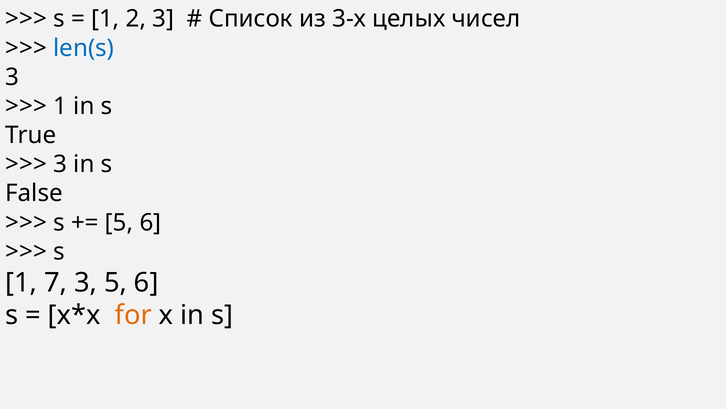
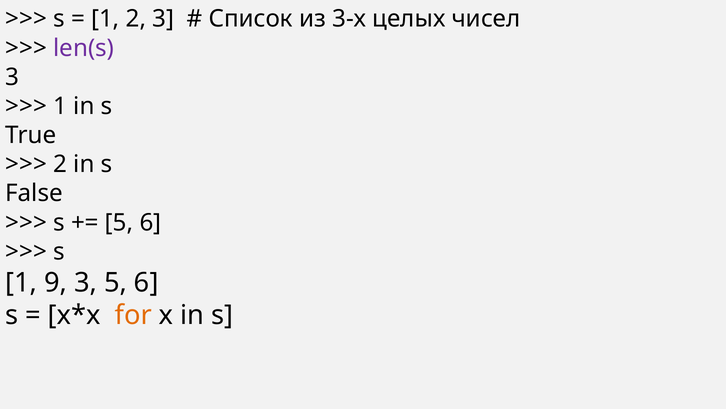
len(s colour: blue -> purple (84, 48)
3: 3 -> 2 (60, 164)
7: 7 -> 9 (56, 282)
